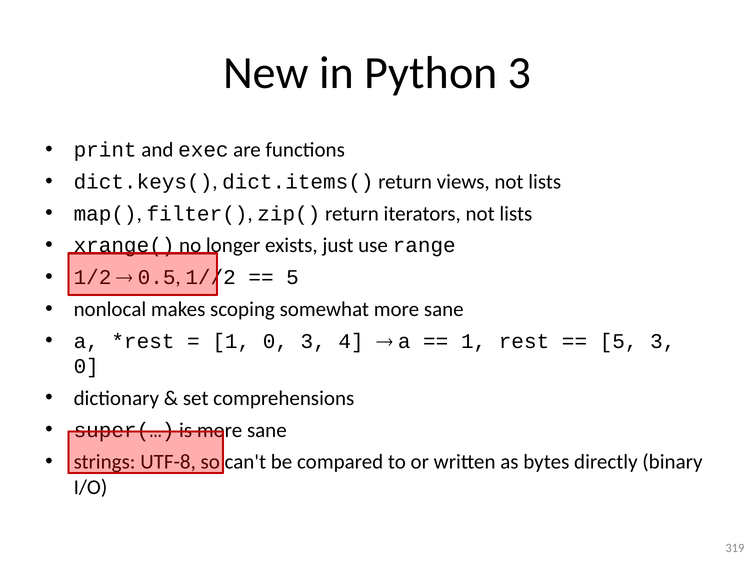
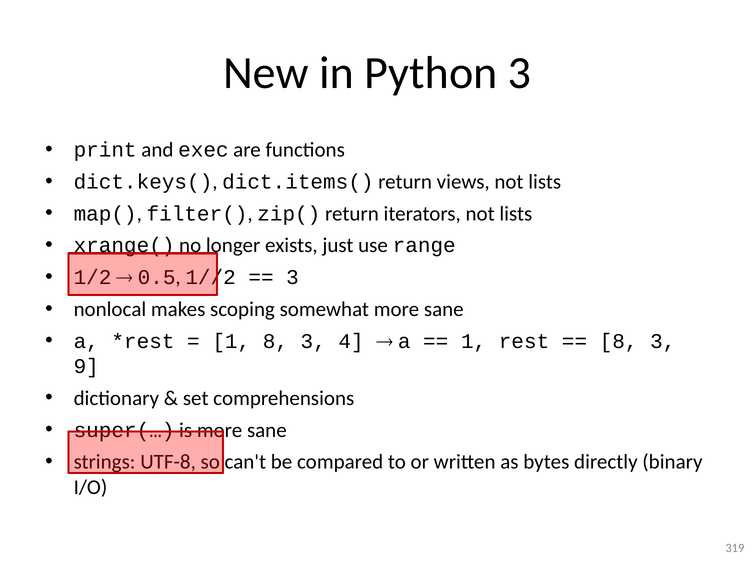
5: 5 -> 3 (293, 278)
1 0: 0 -> 8 (275, 341)
5: 5 -> 8 (619, 341)
0: 0 -> 9 (86, 367)
